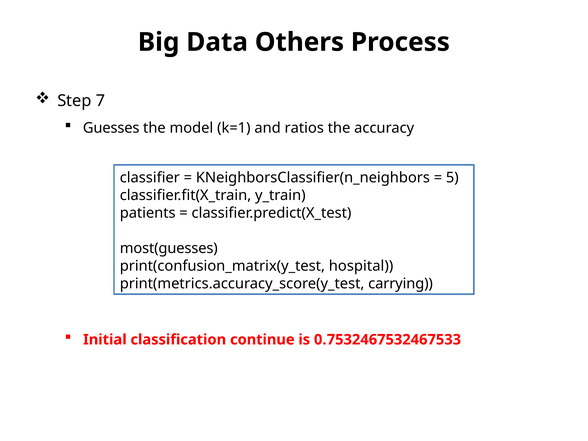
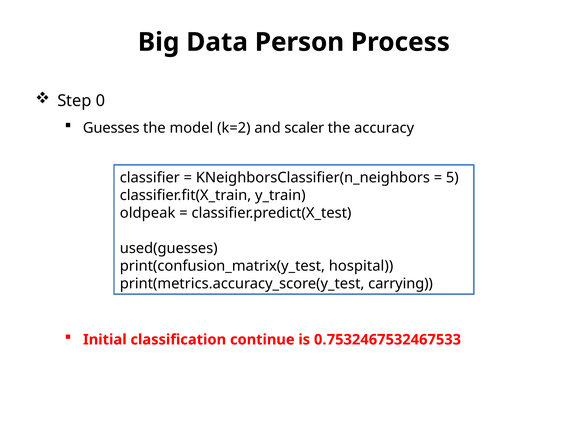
Others: Others -> Person (300, 42)
7: 7 -> 0 (100, 101)
k=1: k=1 -> k=2 (234, 128)
ratios: ratios -> scaler (304, 128)
patients: patients -> oldpeak (148, 213)
most(guesses: most(guesses -> used(guesses (169, 248)
